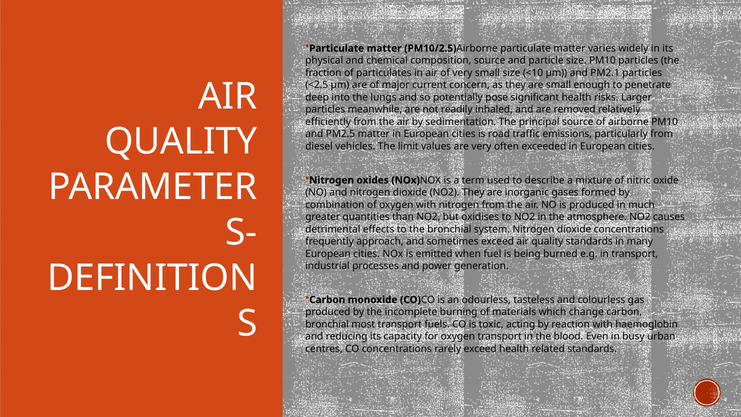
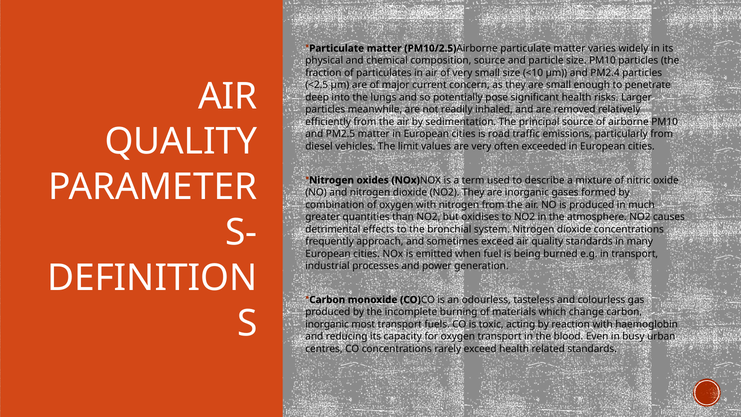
PM2.1: PM2.1 -> PM2.4 (605, 73)
bronchial: bronchial -> inorganic (327, 324)
